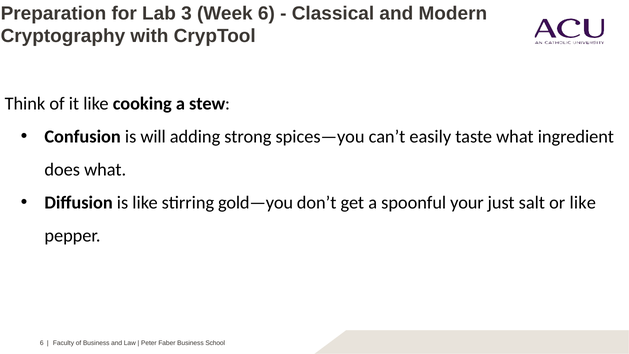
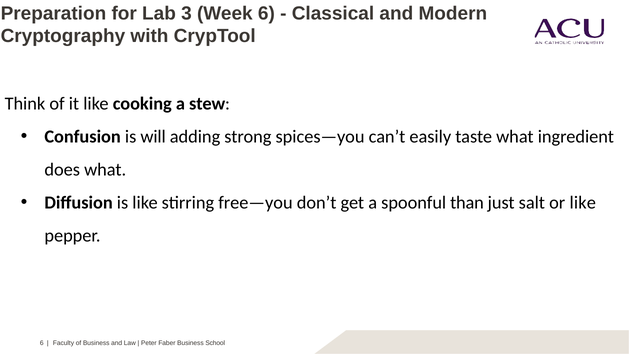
gold—you: gold—you -> free—you (255, 203)
your: your -> than (467, 203)
